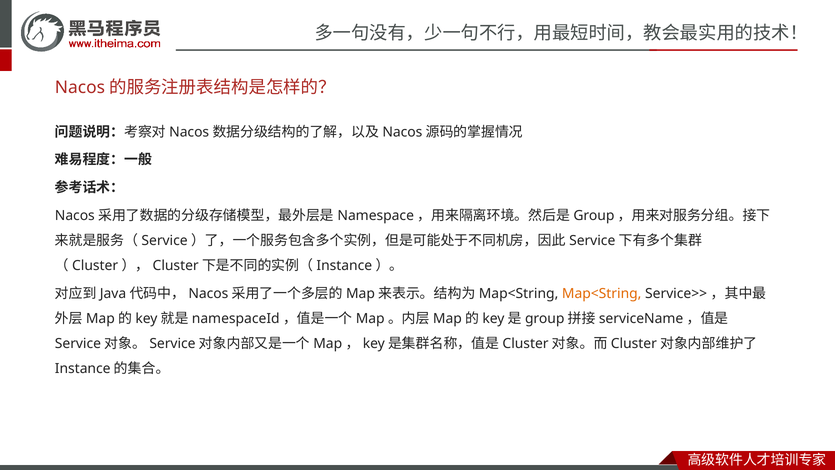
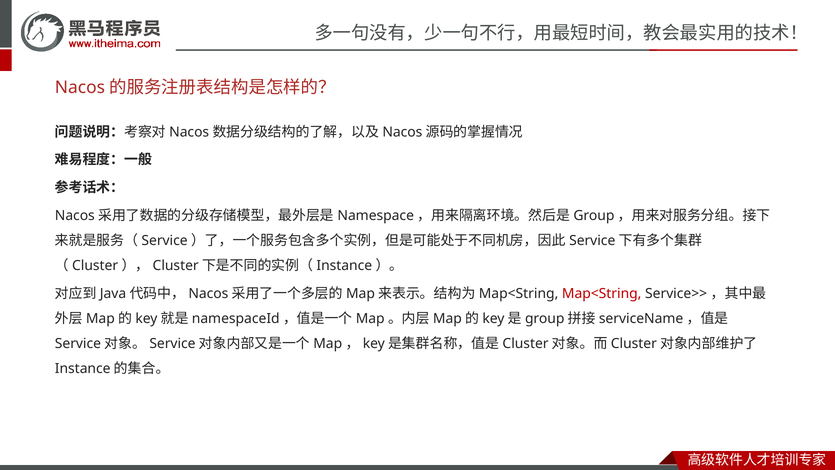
Map<String colour: orange -> red (602, 293)
